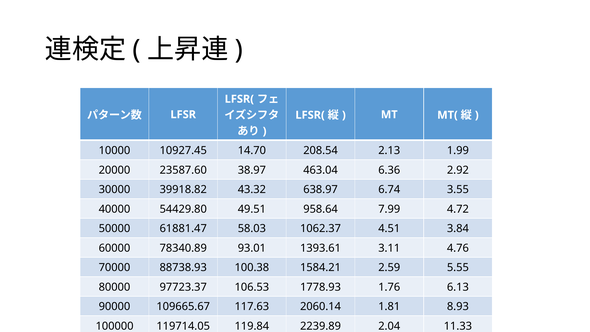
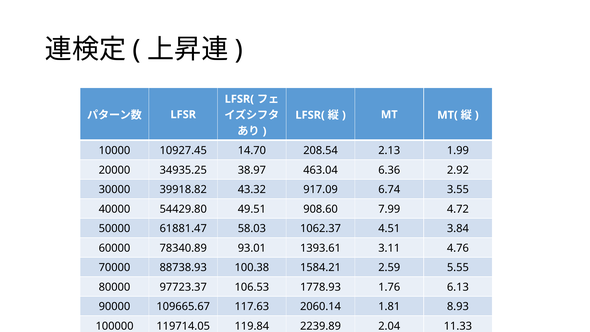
23587.60: 23587.60 -> 34935.25 (183, 170)
638.97: 638.97 -> 917.09 (321, 190)
958.64: 958.64 -> 908.60 (321, 209)
